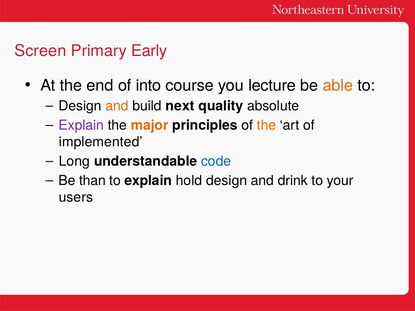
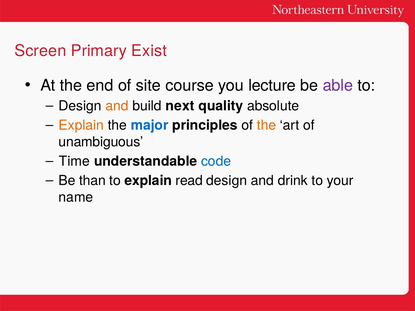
Early: Early -> Exist (149, 51)
into: into -> site (148, 86)
able colour: orange -> purple (338, 86)
Explain colour: purple -> orange (81, 125)
major colour: orange -> blue (150, 125)
implemented: implemented -> unambiguous (101, 142)
Long: Long -> Time (74, 161)
hold: hold -> read (189, 181)
users: users -> name (76, 197)
